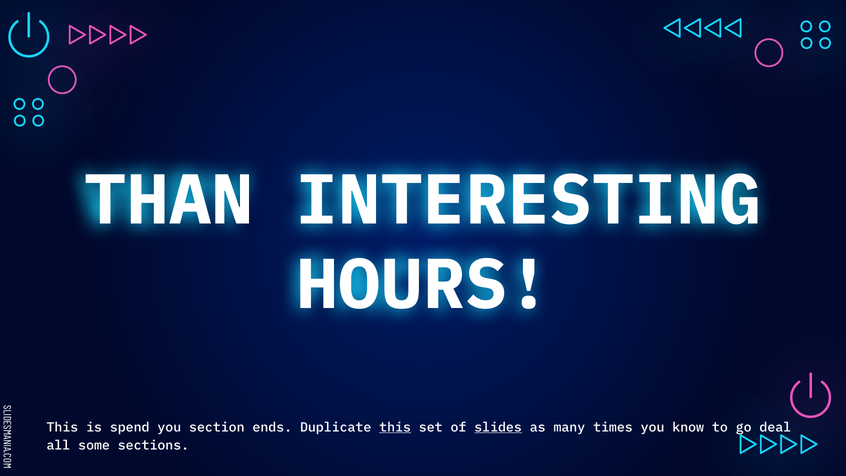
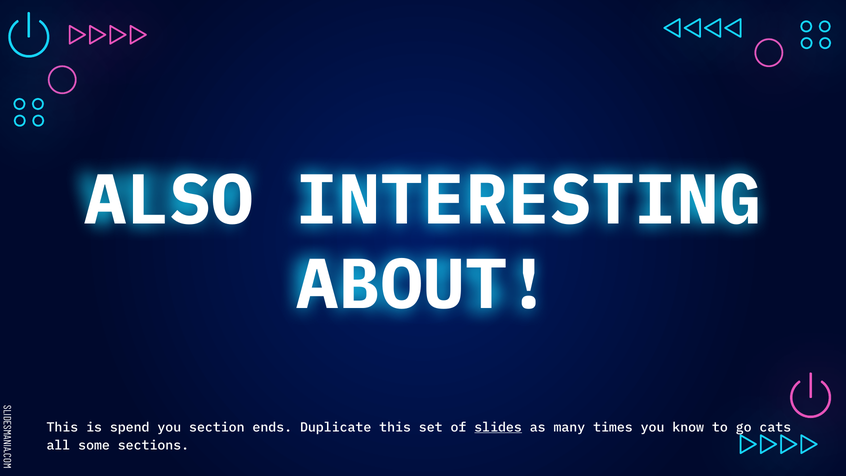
THAN: THAN -> ALSO (169, 201)
HOURS: HOURS -> ABOUT (423, 285)
this underline: present -> none (395, 427)
deal: deal -> cats (775, 427)
